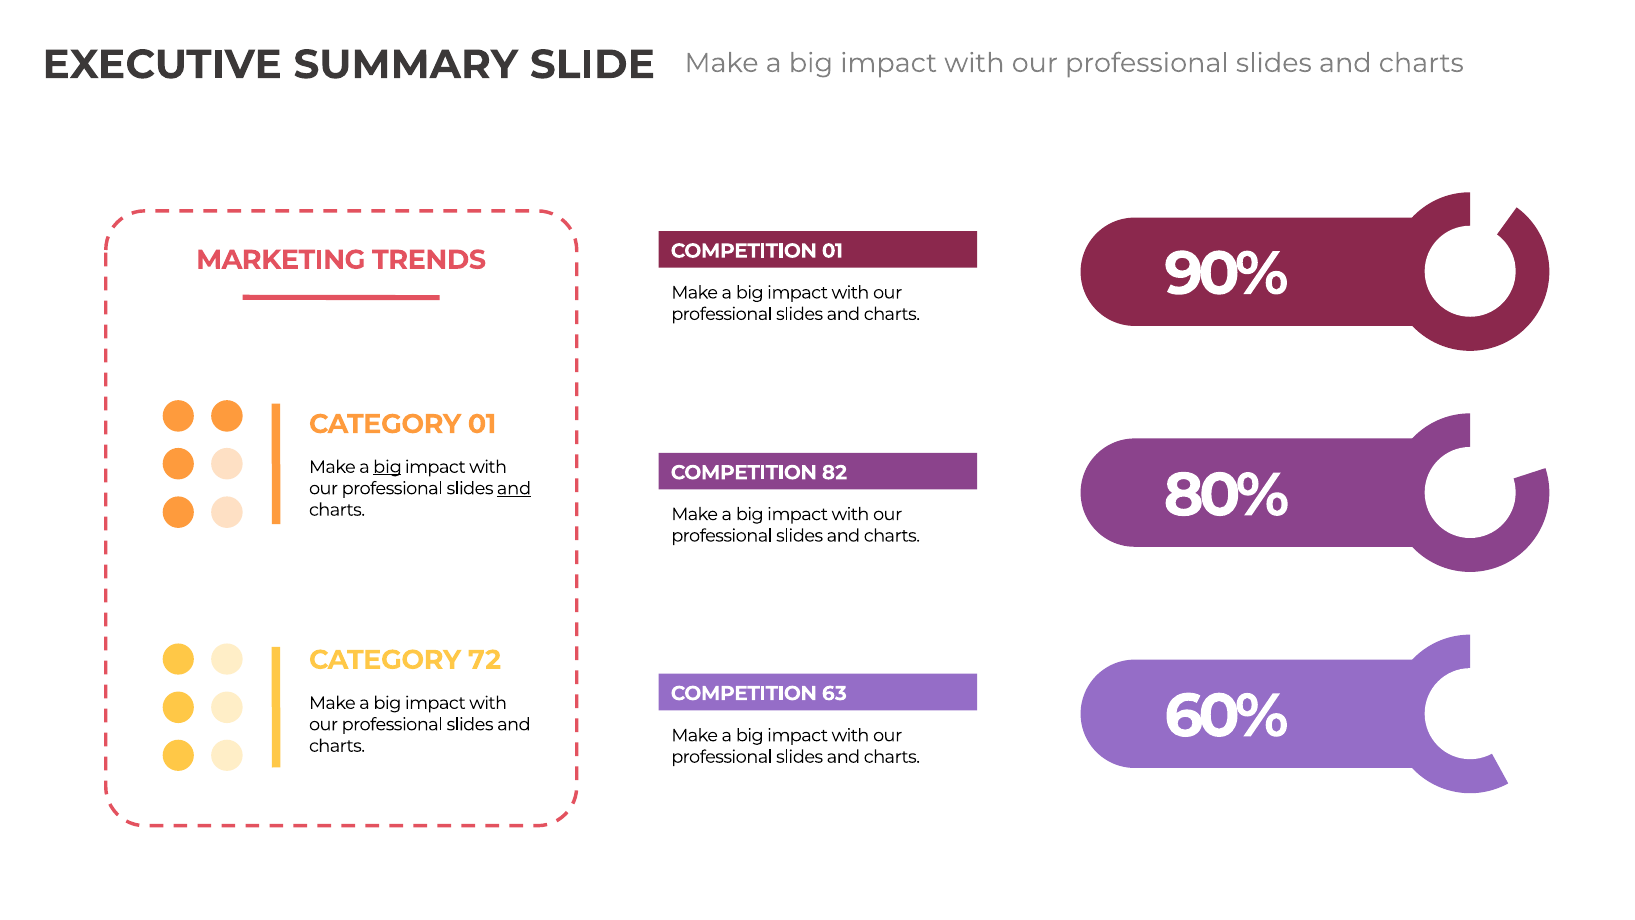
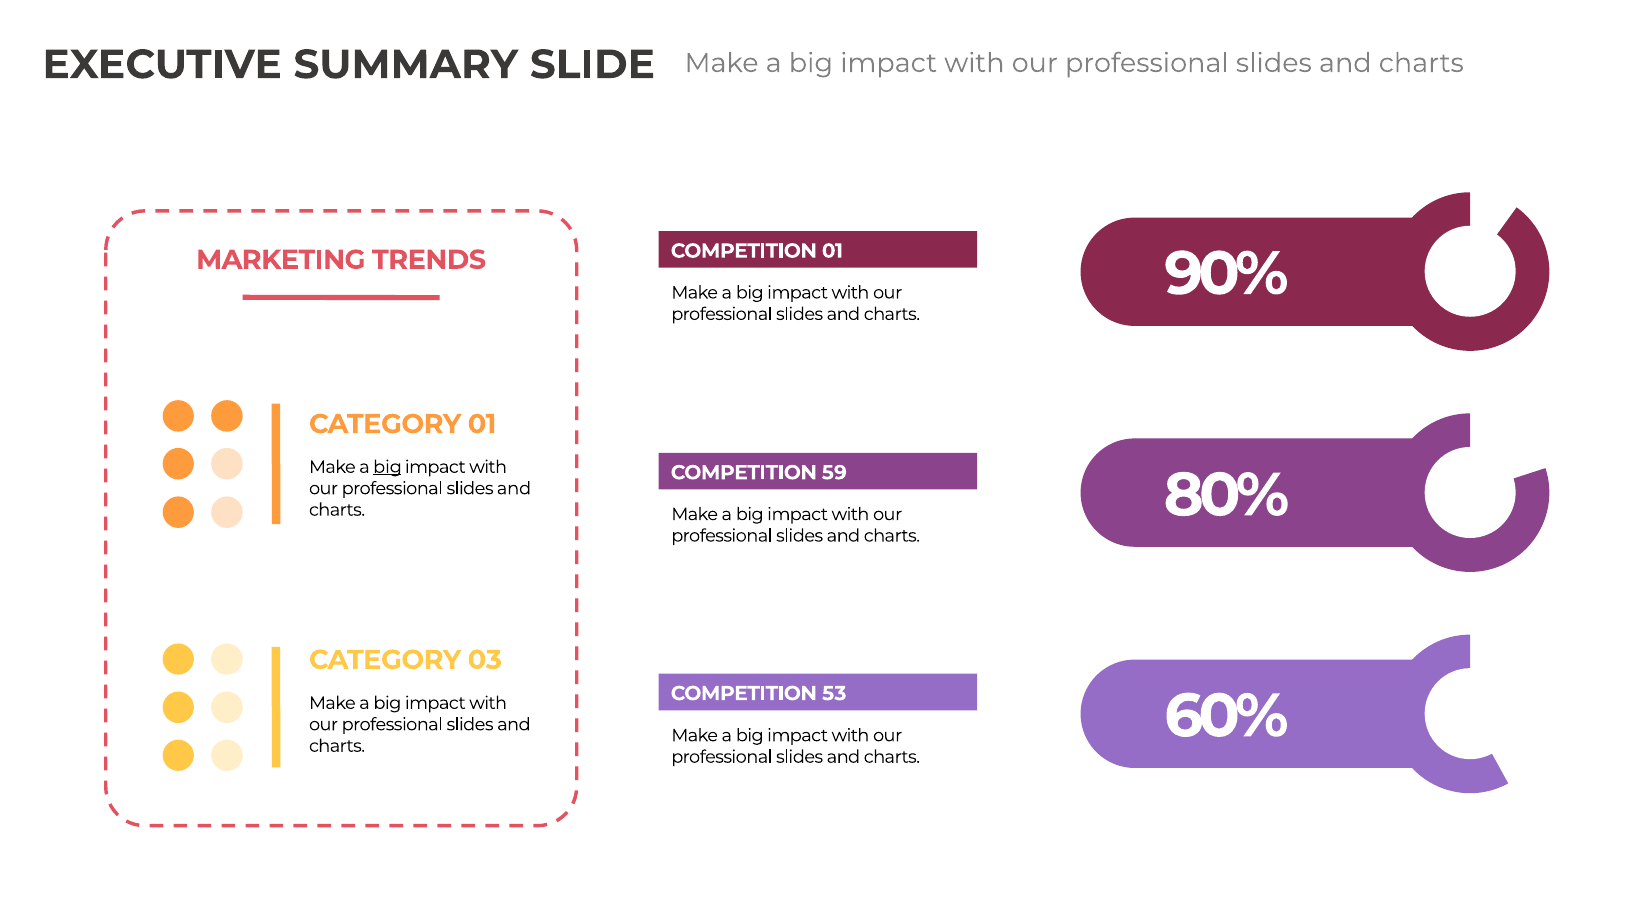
82: 82 -> 59 (834, 472)
and underline: present -> none (514, 488)
72: 72 -> 03 (485, 660)
63: 63 -> 53 (834, 693)
